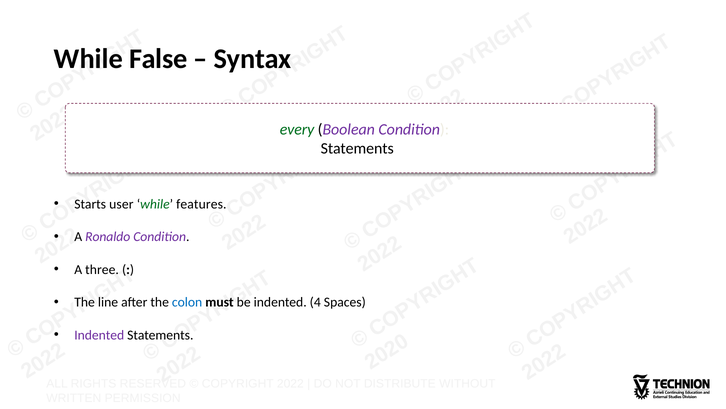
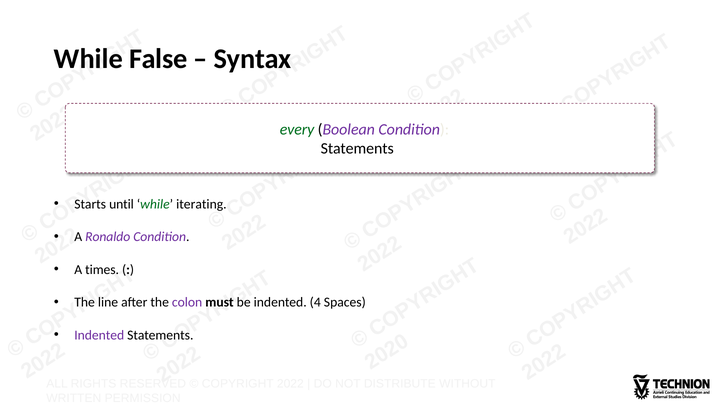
user: user -> until (121, 204)
features: features -> iterating (201, 204)
three: three -> times (102, 269)
colon colour: blue -> purple (187, 302)
